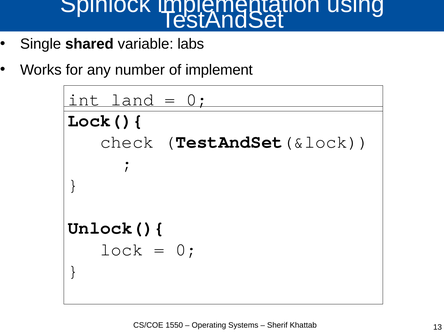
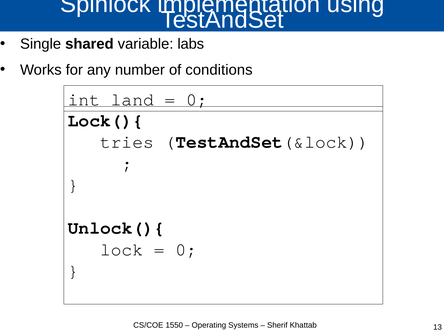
implement: implement -> conditions (219, 70)
check: check -> tries (127, 142)
